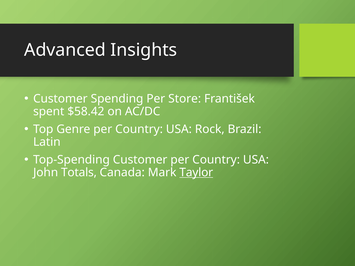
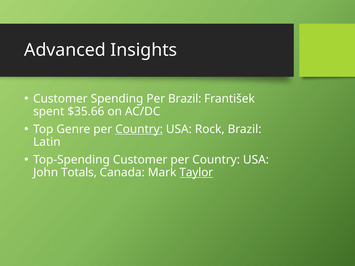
Per Store: Store -> Brazil (185, 99)
$58.42: $58.42 -> $35.66 (86, 112)
Country underline: none -> present (139, 129)
